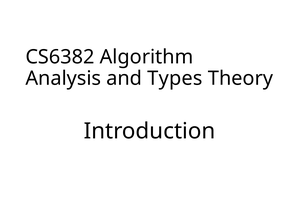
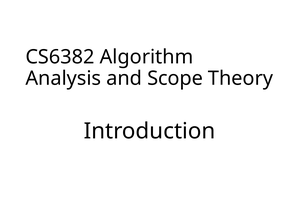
Types: Types -> Scope (175, 78)
